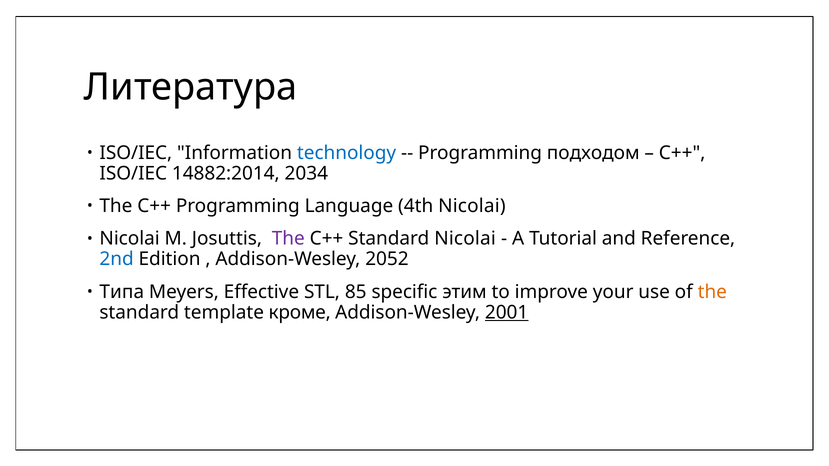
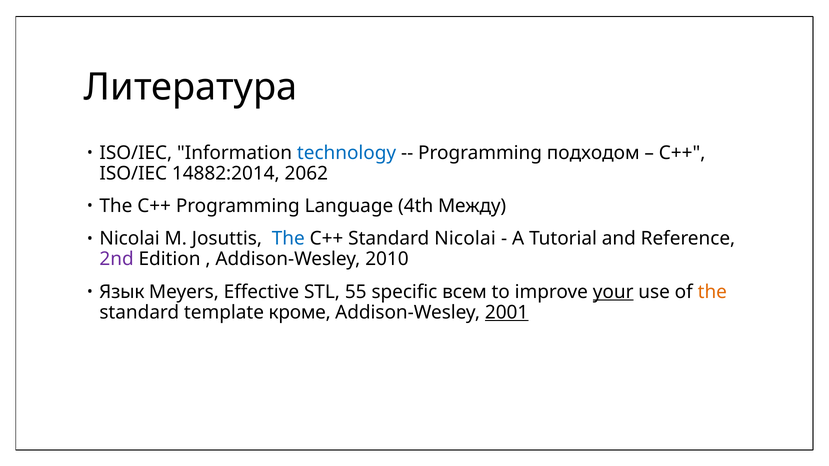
2034: 2034 -> 2062 (306, 174)
4th Nicolai: Nicolai -> Между (472, 206)
The colour: purple -> blue (288, 239)
2nd colour: blue -> purple (117, 259)
2052: 2052 -> 2010 (387, 259)
Типа: Типа -> Язык (122, 292)
85: 85 -> 55 (356, 292)
этим: этим -> всем (465, 292)
your underline: none -> present (613, 292)
